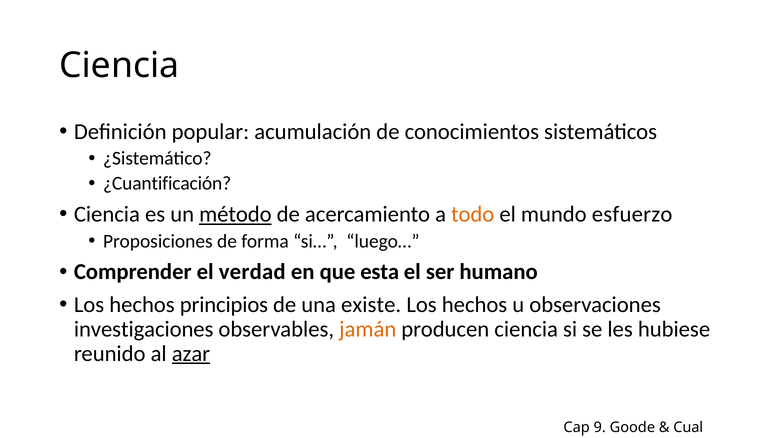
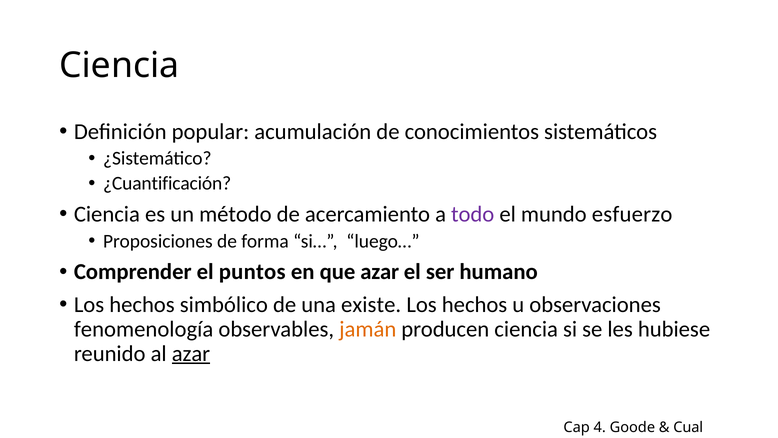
método underline: present -> none (235, 214)
todo colour: orange -> purple (473, 214)
verdad: verdad -> puntos (252, 272)
que esta: esta -> azar (380, 272)
principios: principios -> simbólico (224, 304)
investigaciones: investigaciones -> fenomenología (144, 329)
9: 9 -> 4 (600, 427)
